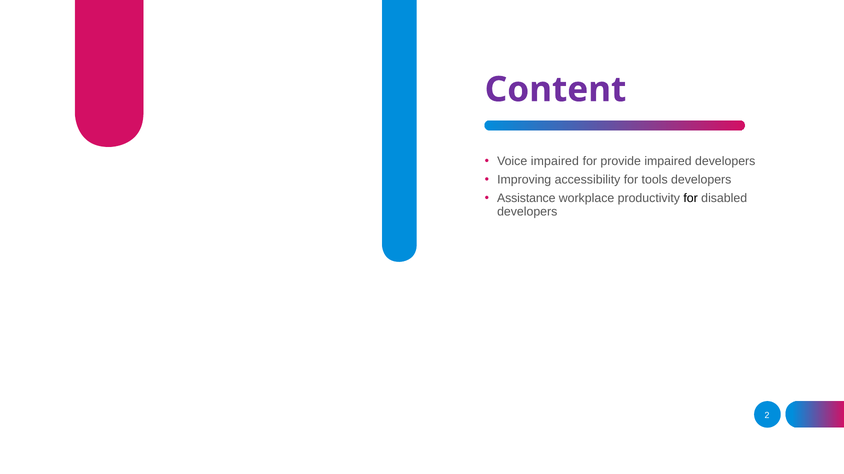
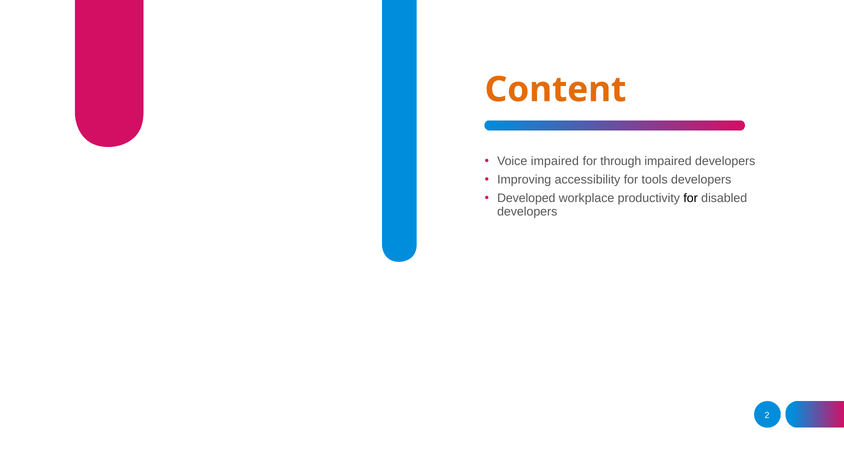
Content colour: purple -> orange (555, 90)
provide: provide -> through (621, 161)
Assistance: Assistance -> Developed (526, 199)
